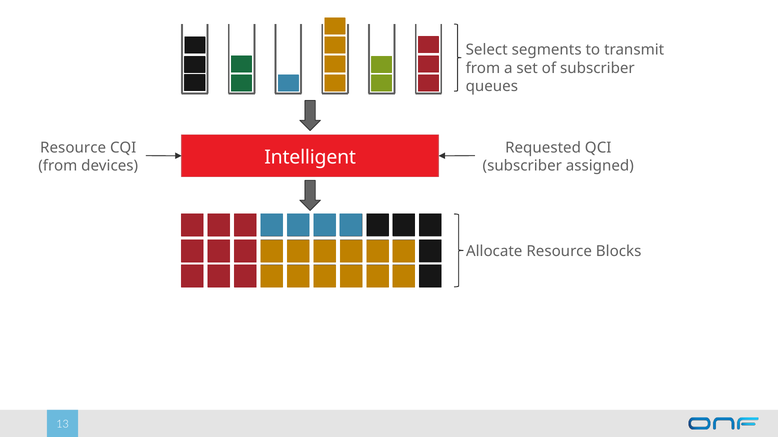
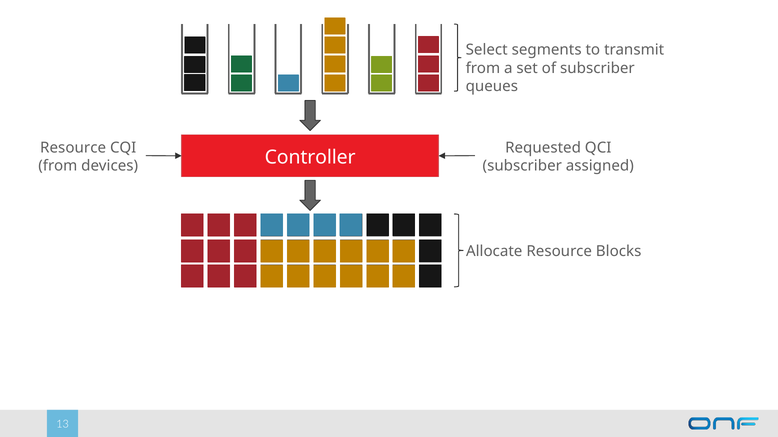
Intelligent: Intelligent -> Controller (310, 157)
